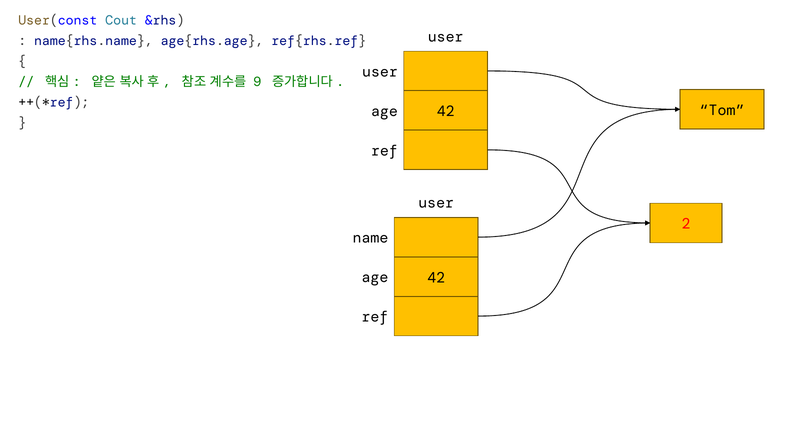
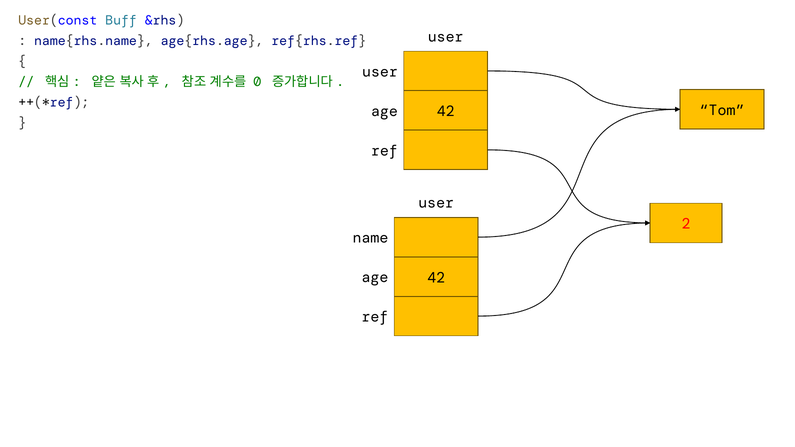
Cout: Cout -> Buff (121, 20)
9: 9 -> 0 (257, 82)
